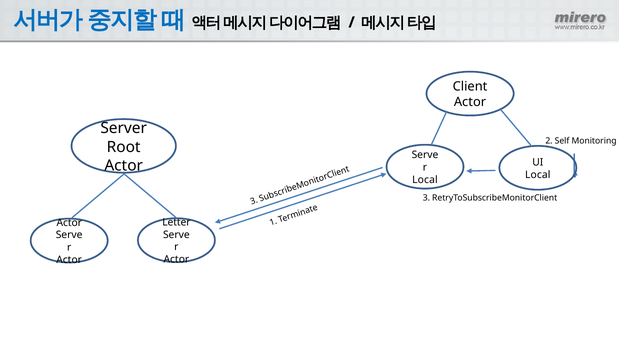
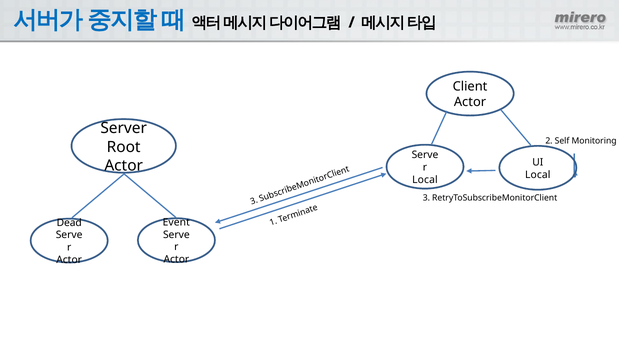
Letter: Letter -> Event (176, 222)
Actor: Actor -> Dead (69, 223)
